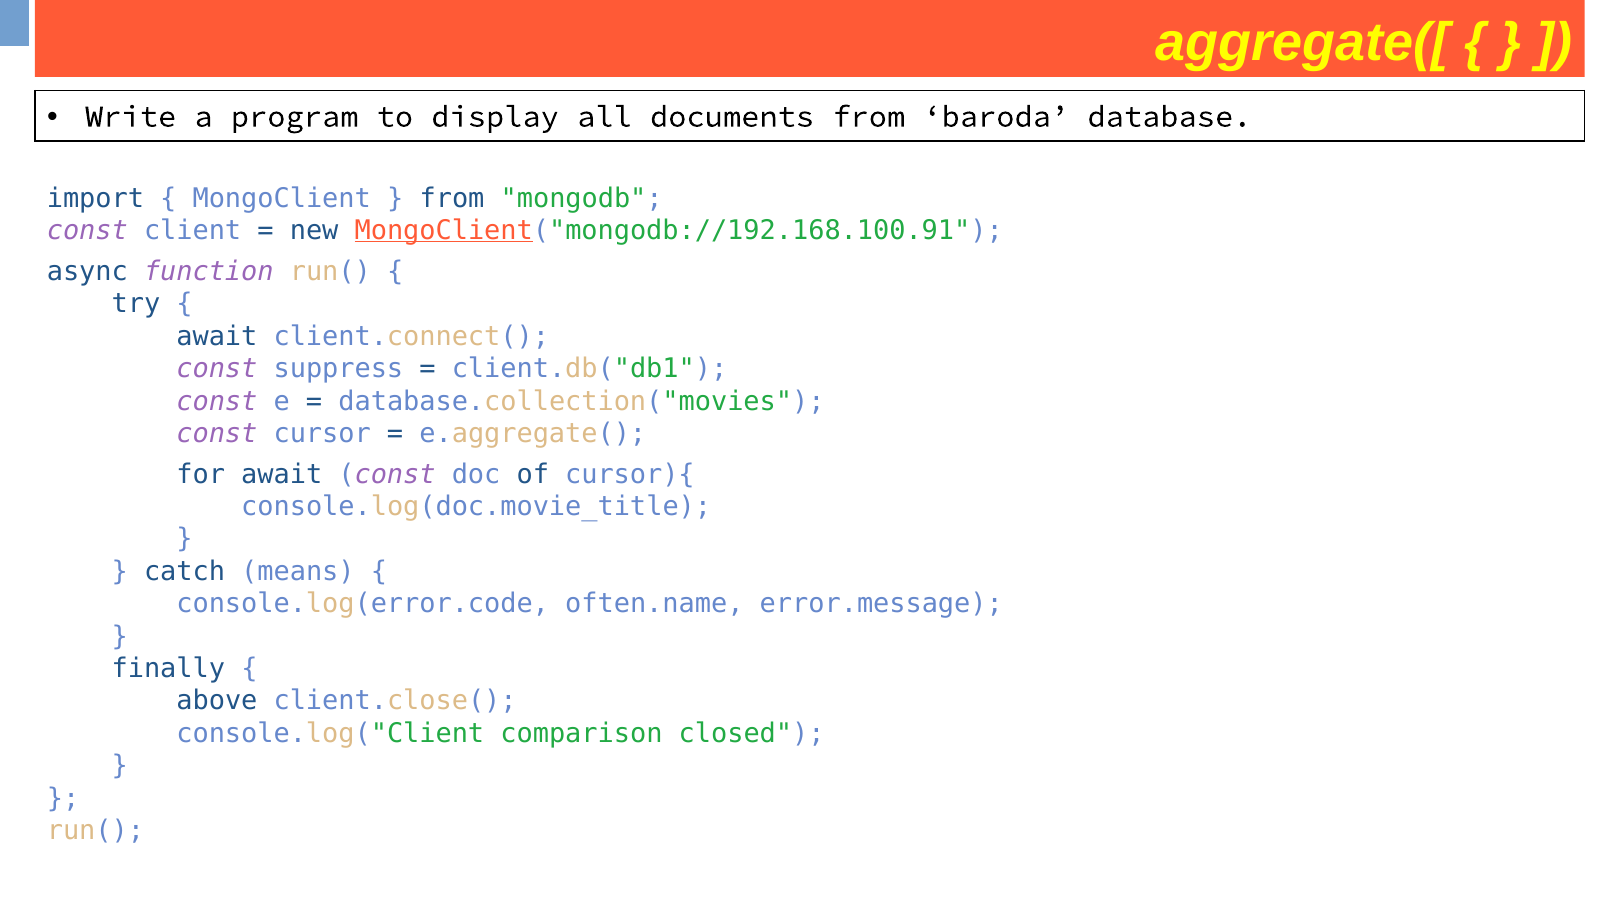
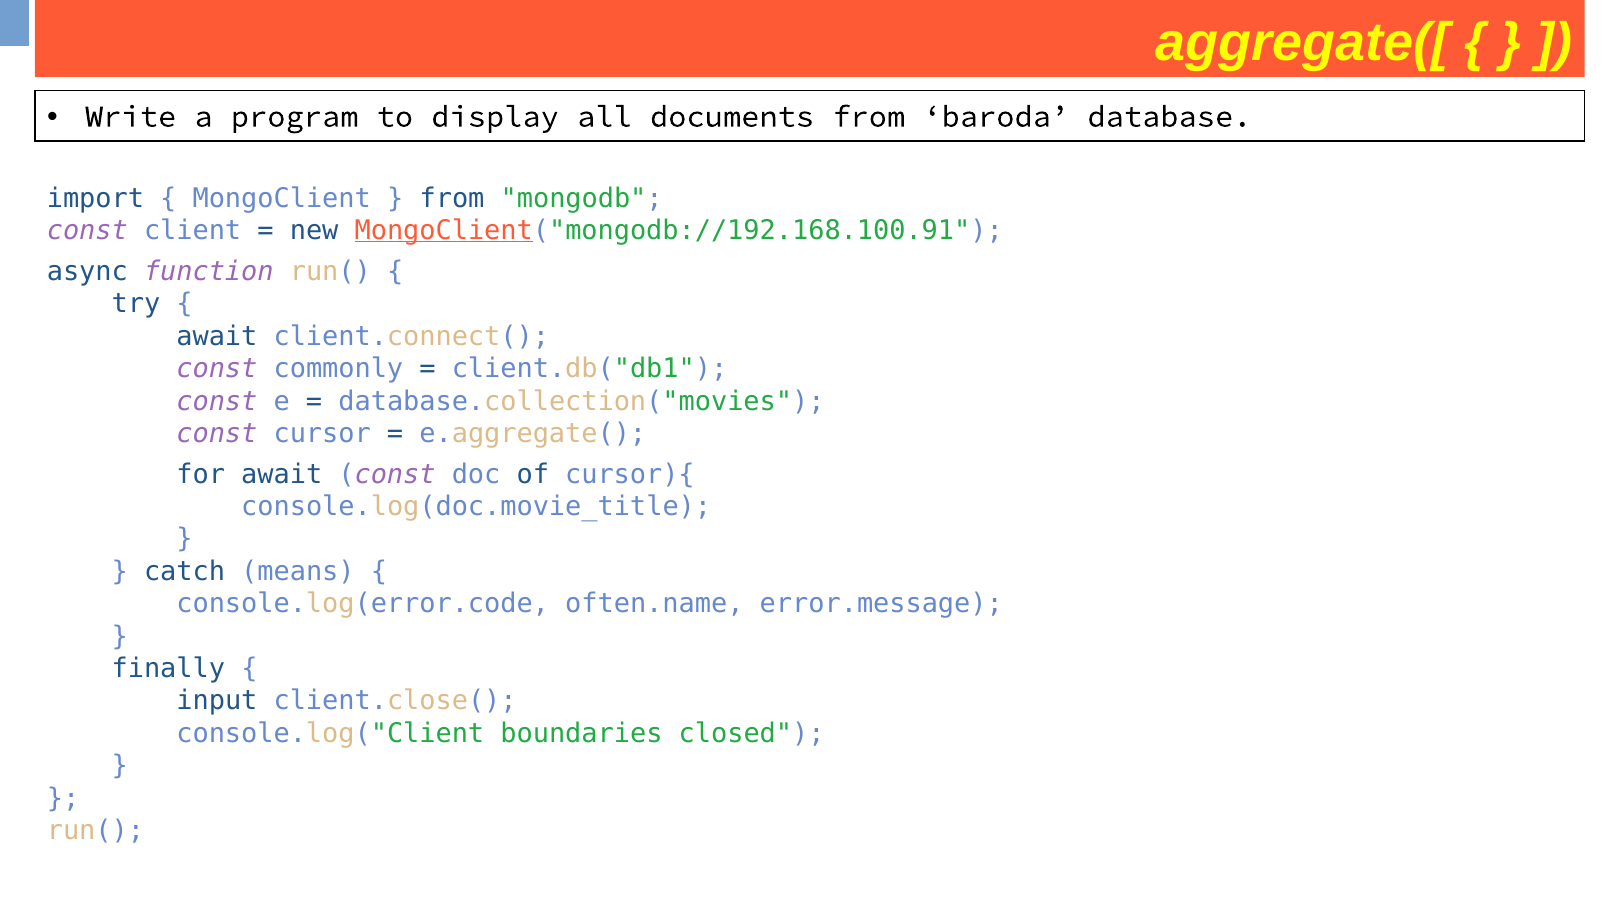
suppress: suppress -> commonly (338, 368)
above: above -> input (217, 700)
comparison: comparison -> boundaries (581, 733)
